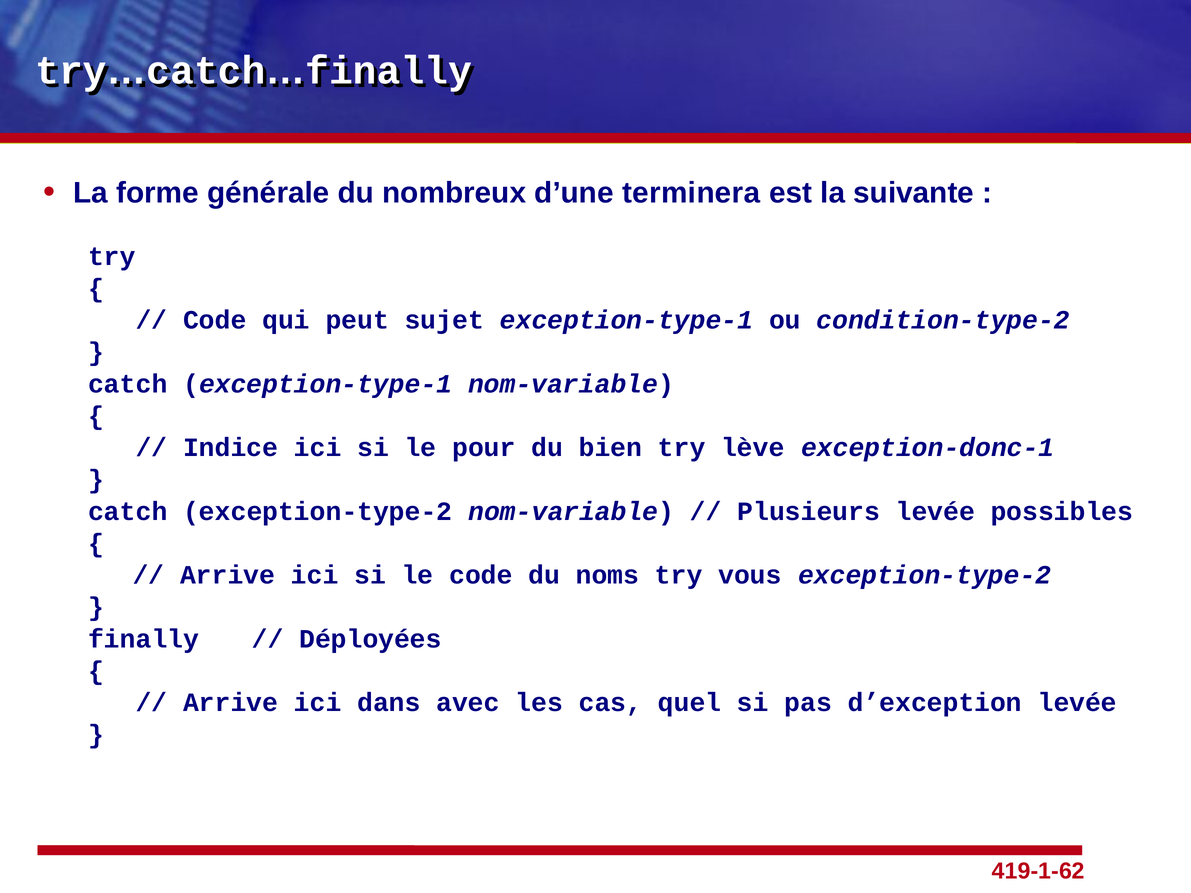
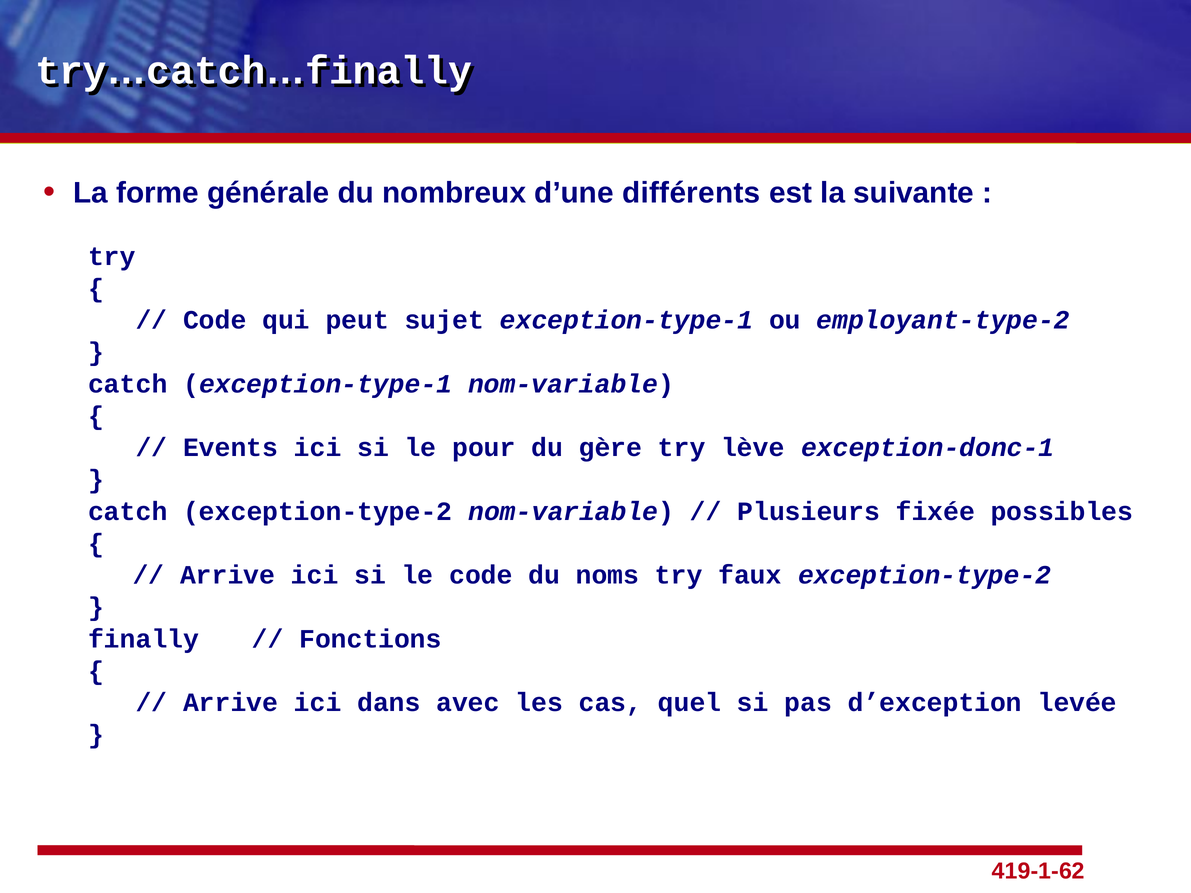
terminera: terminera -> différents (691, 193)
condition-type-2: condition-type-2 -> employant-type-2 (943, 320)
Indice: Indice -> Events (231, 448)
bien: bien -> gère (610, 448)
Plusieurs levée: levée -> fixée (935, 512)
vous: vous -> faux (750, 575)
Déployées: Déployées -> Fonctions (370, 639)
